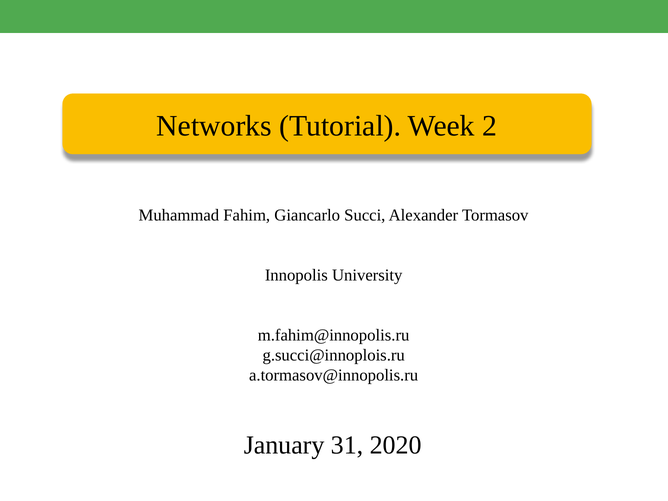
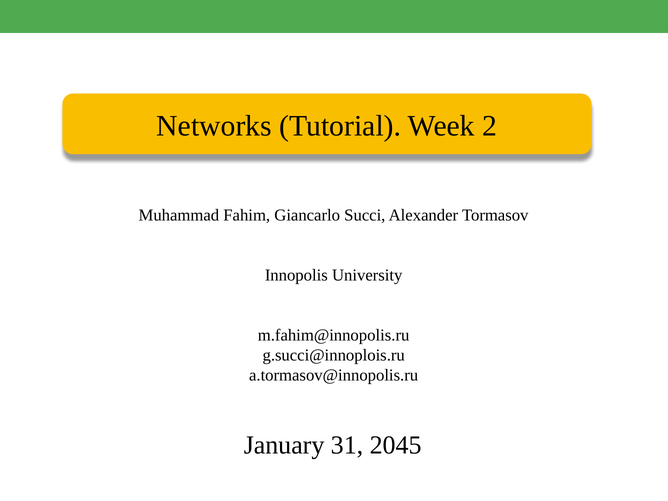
2020: 2020 -> 2045 (396, 445)
